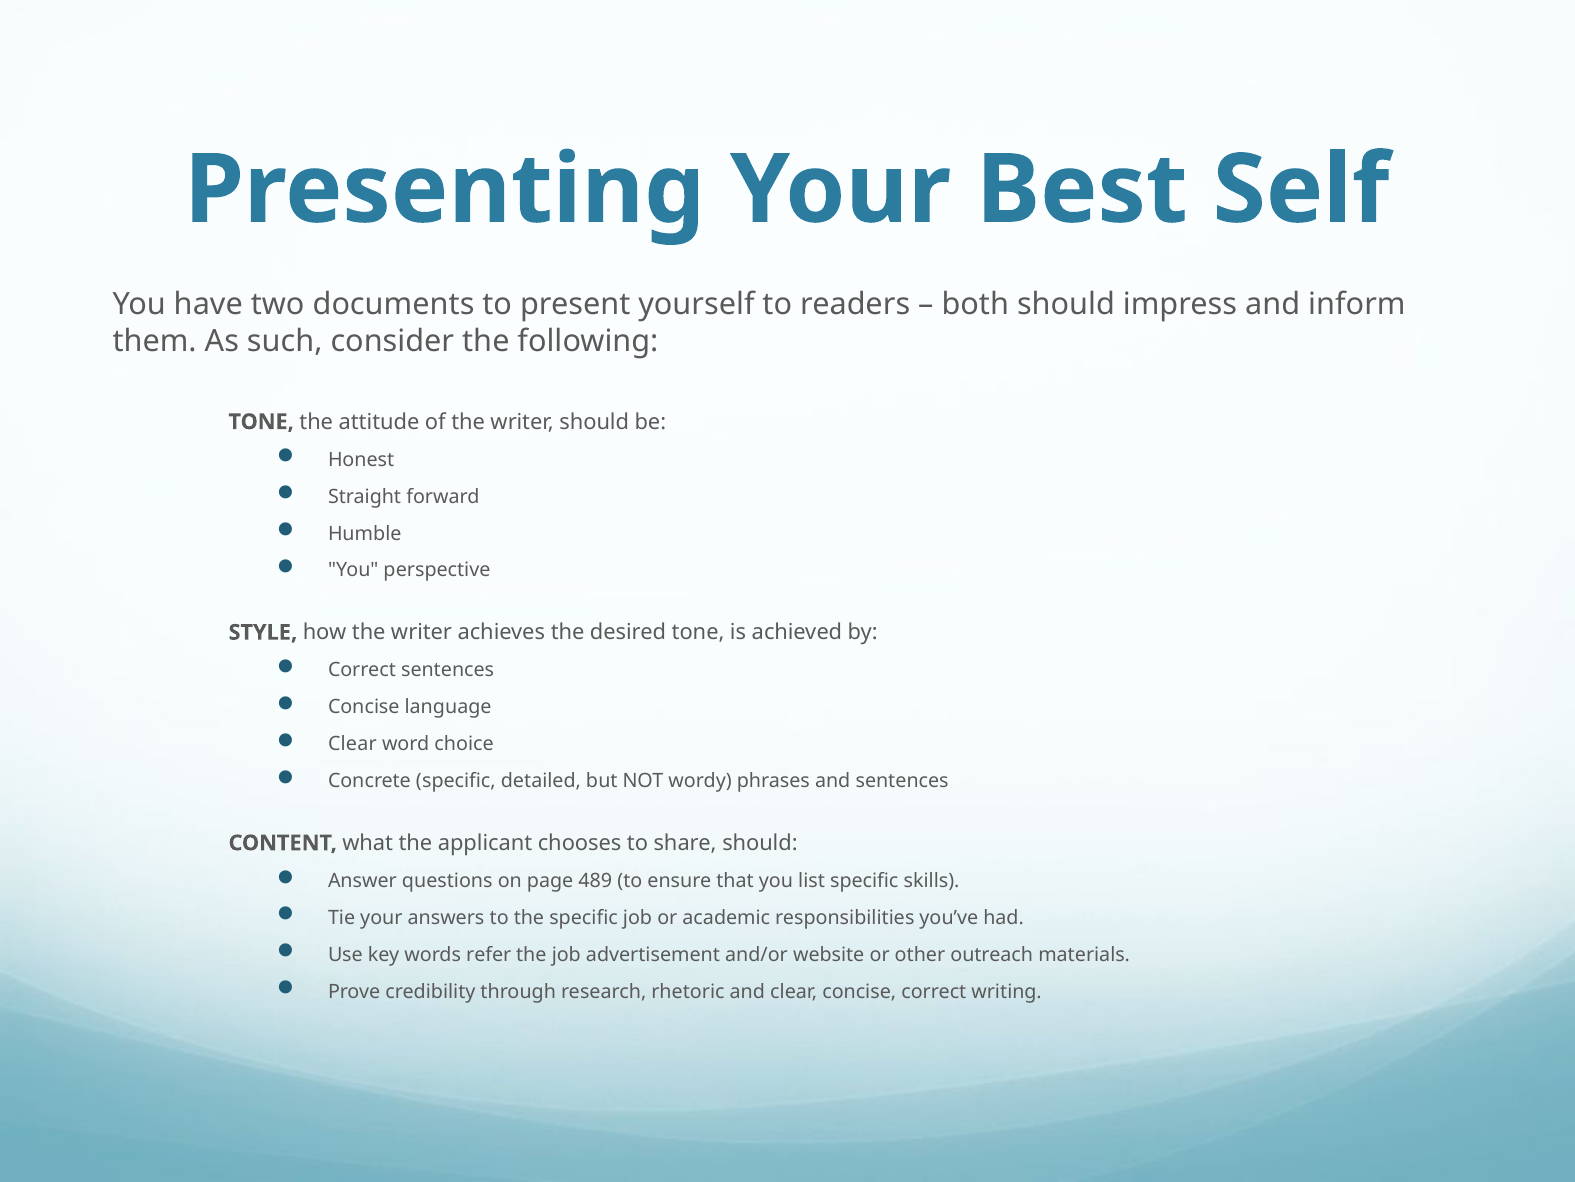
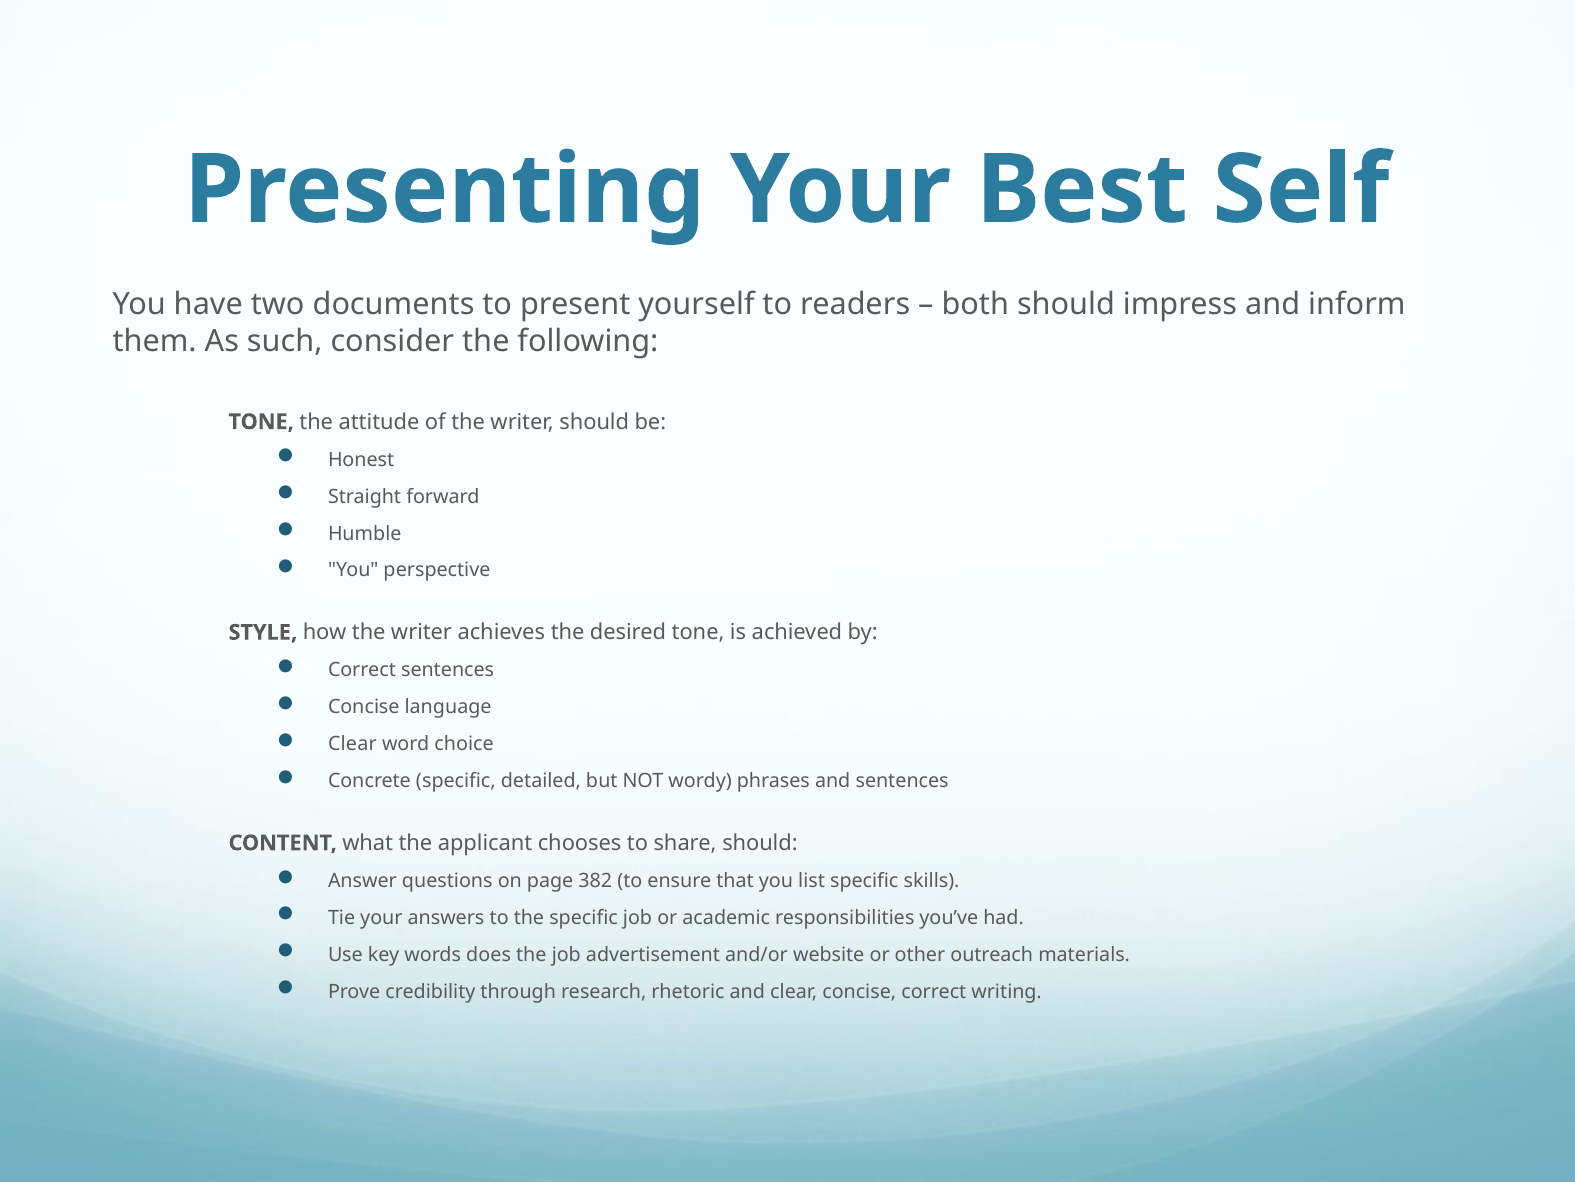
489: 489 -> 382 (595, 881)
refer: refer -> does (489, 954)
